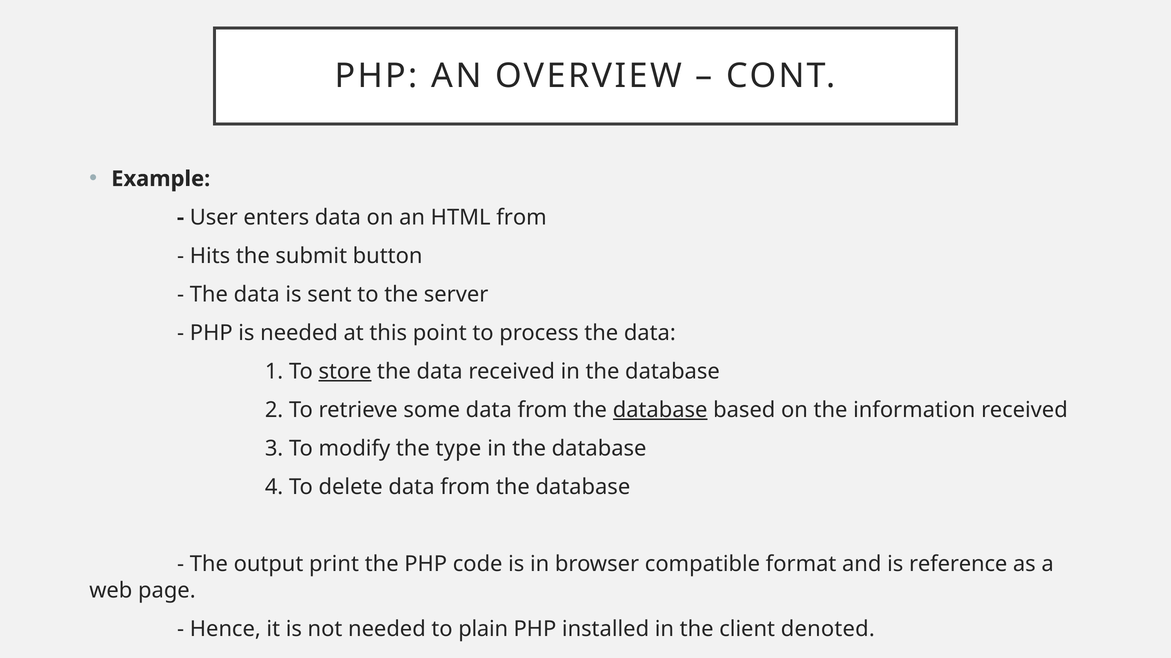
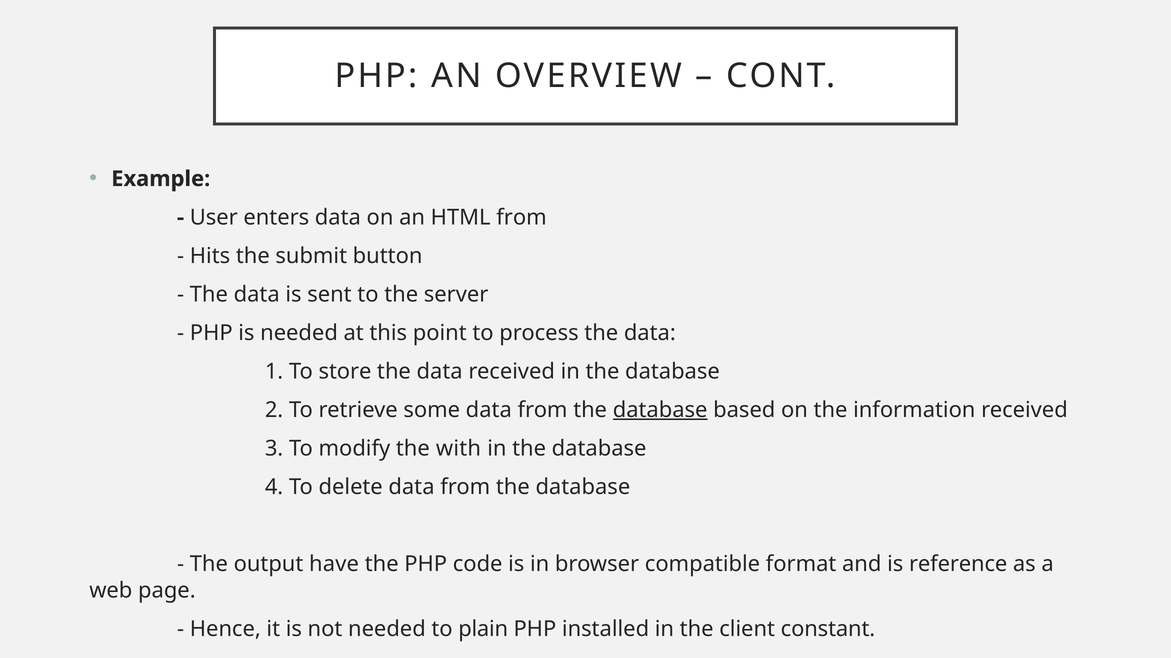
store underline: present -> none (345, 372)
type: type -> with (458, 449)
print: print -> have (334, 565)
denoted: denoted -> constant (828, 629)
